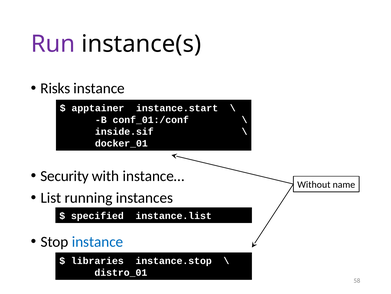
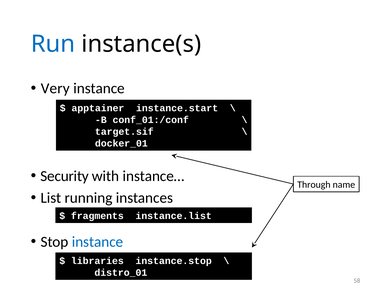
Run colour: purple -> blue (53, 44)
Risks: Risks -> Very (55, 88)
inside.sif: inside.sif -> target.sif (124, 131)
Without: Without -> Through (314, 184)
specified: specified -> fragments (97, 215)
